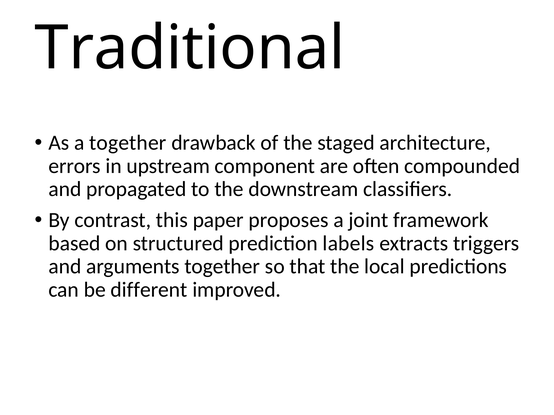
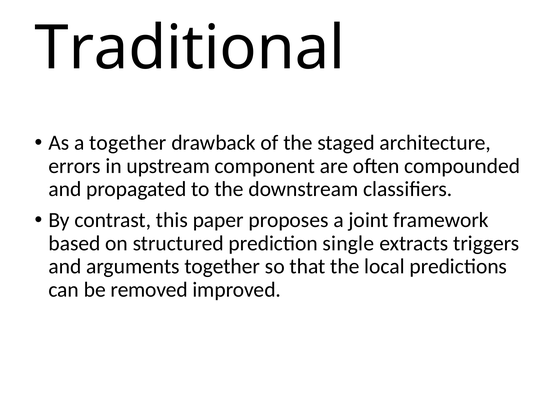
labels: labels -> single (348, 244)
different: different -> removed (149, 290)
